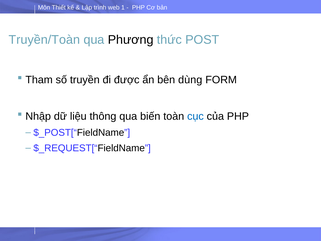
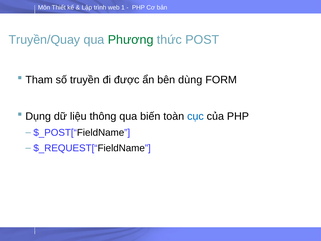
Truyền/Toàn: Truyền/Toàn -> Truyền/Quay (44, 40)
Phương colour: black -> green (131, 40)
Nhập: Nhập -> Dụng (38, 116)
